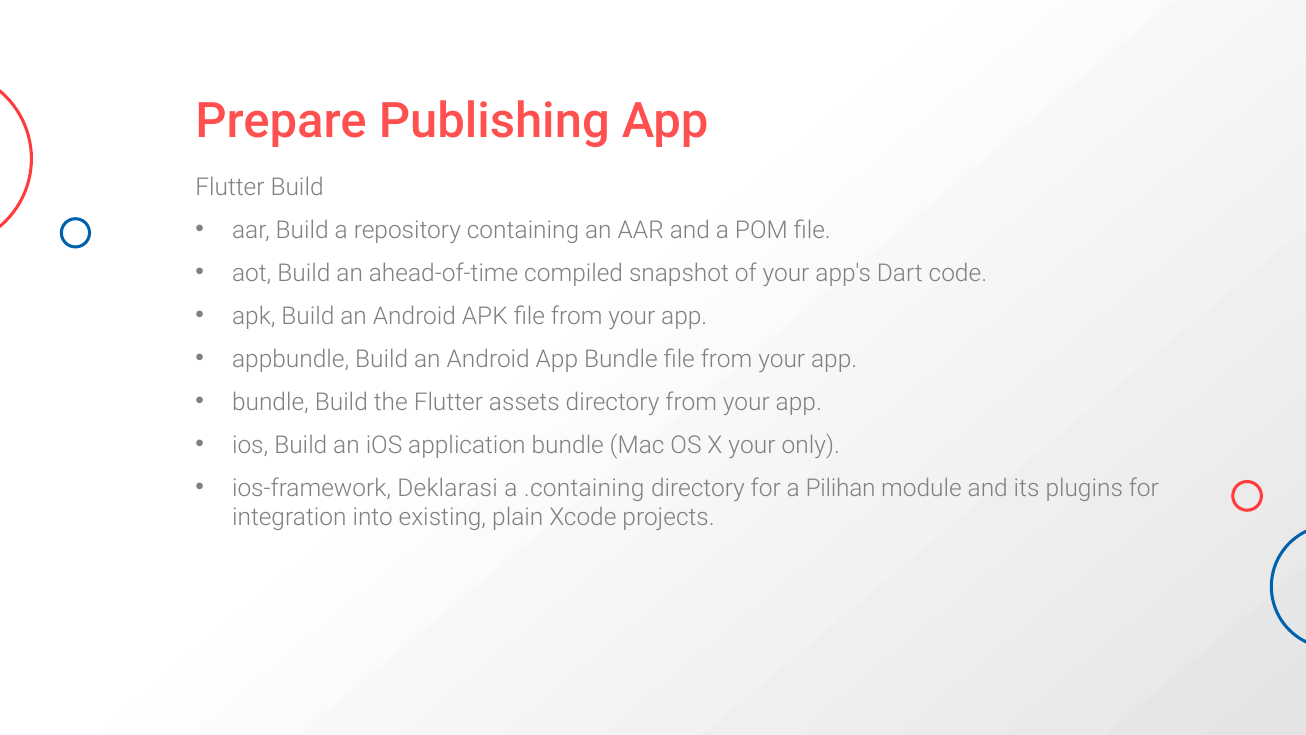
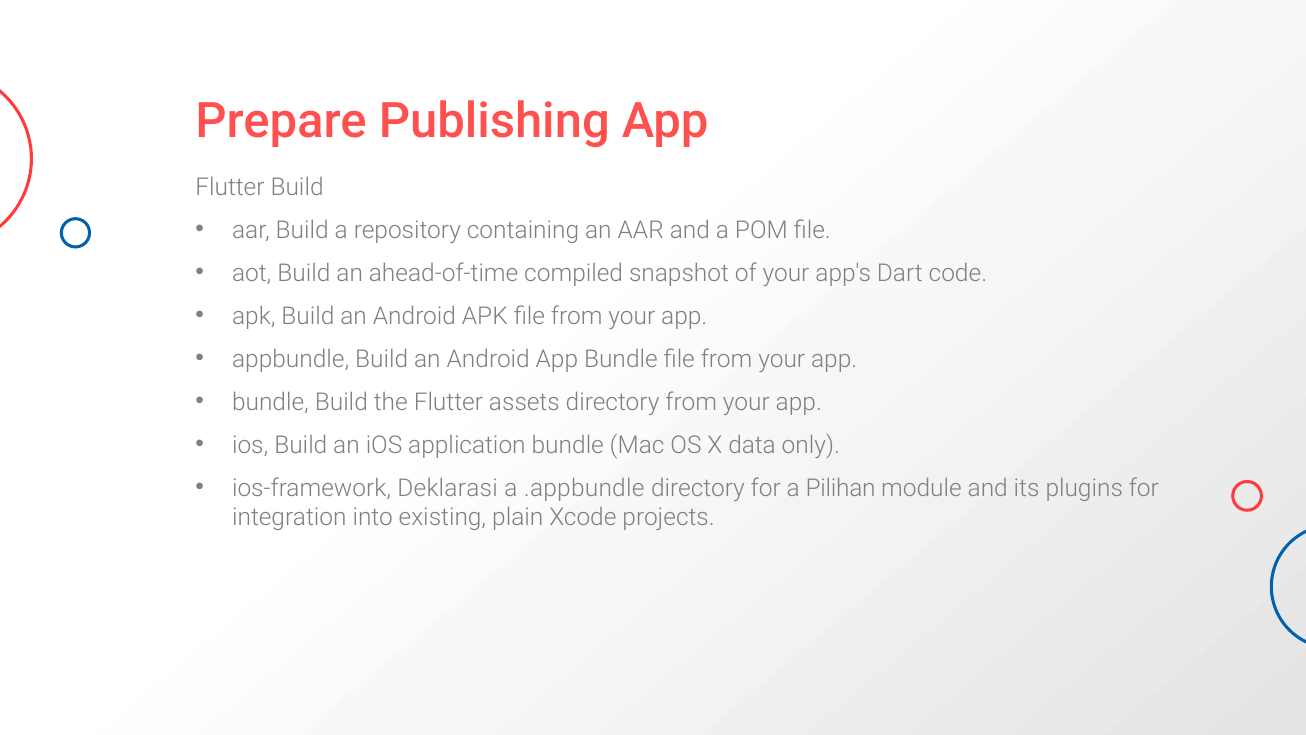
X your: your -> data (752, 445)
.containing: .containing -> .appbundle (584, 488)
